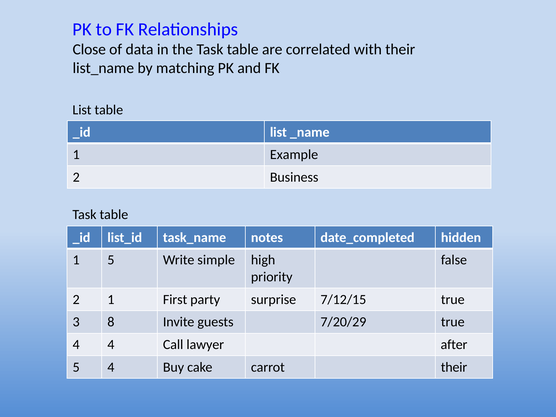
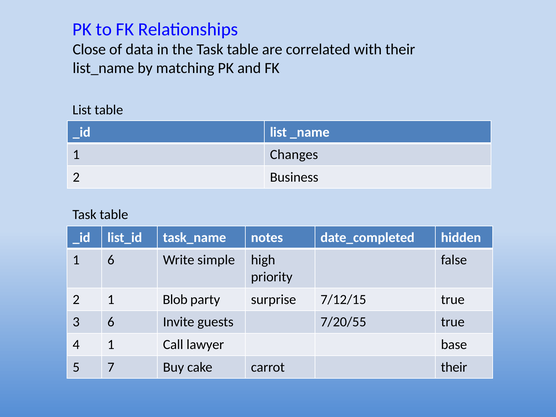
Example: Example -> Changes (294, 155)
1 5: 5 -> 6 (111, 260)
First: First -> Blob (175, 300)
3 8: 8 -> 6 (111, 322)
7/20/29: 7/20/29 -> 7/20/55 (343, 322)
4 4: 4 -> 1 (111, 345)
after: after -> base (454, 345)
5 4: 4 -> 7 (111, 367)
